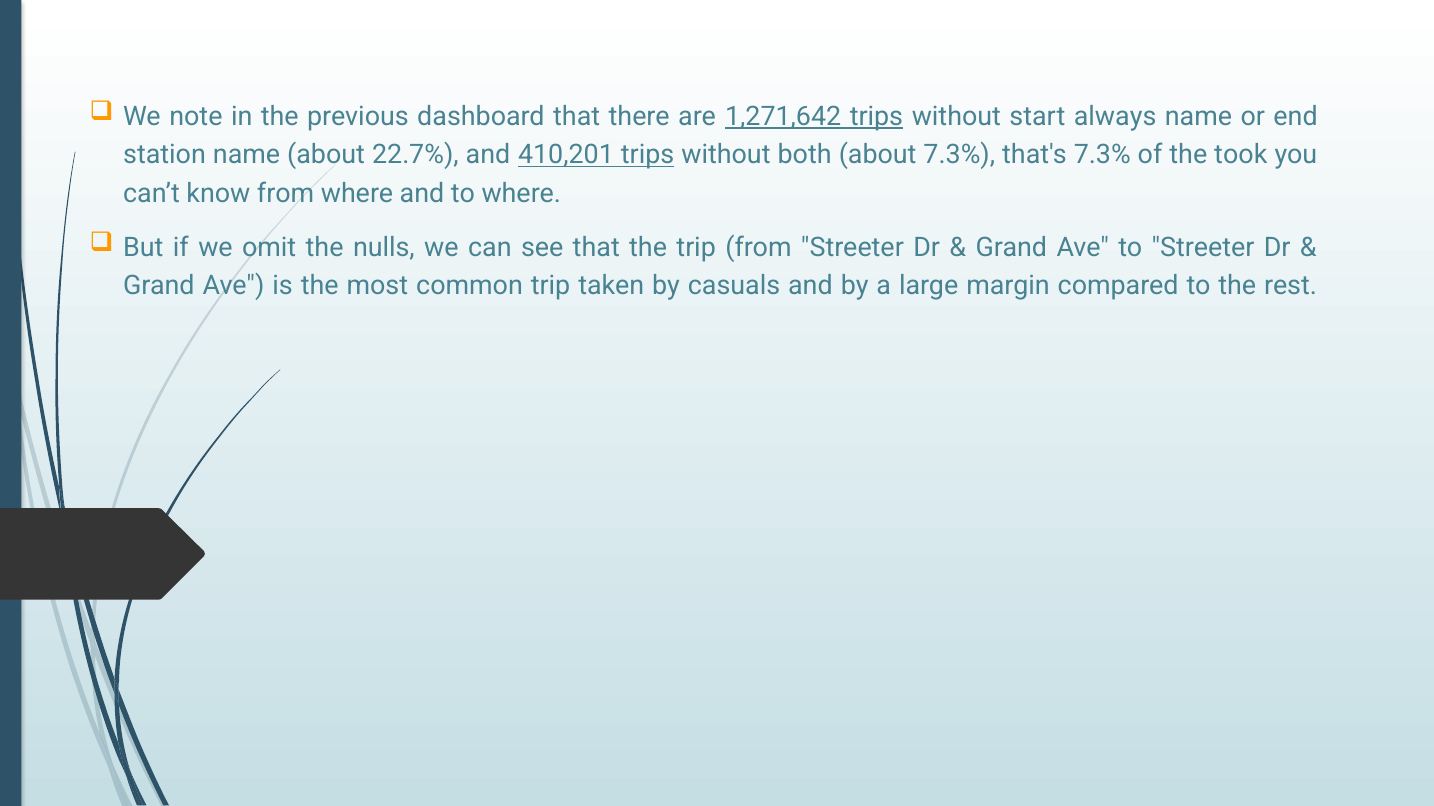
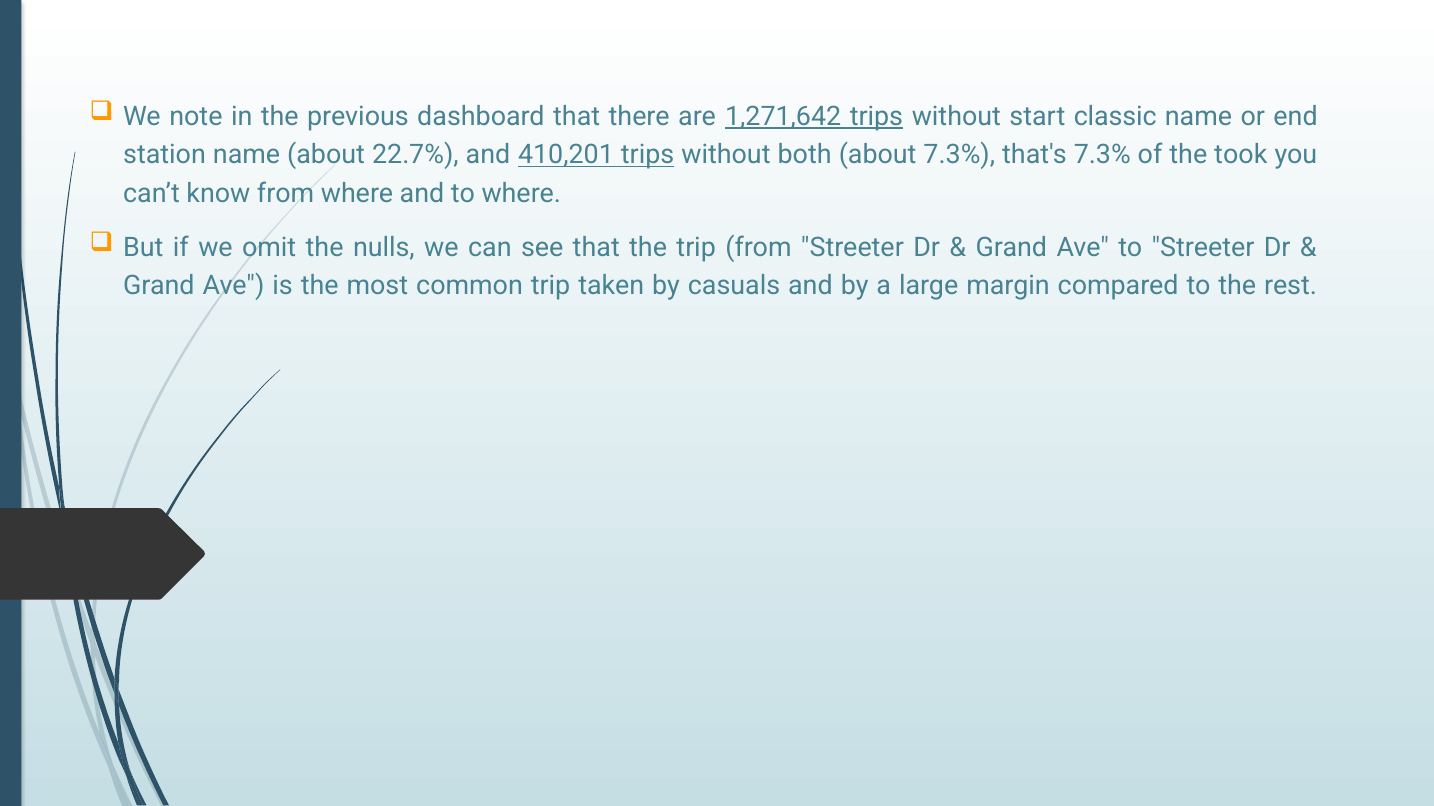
always: always -> classic (1115, 117)
